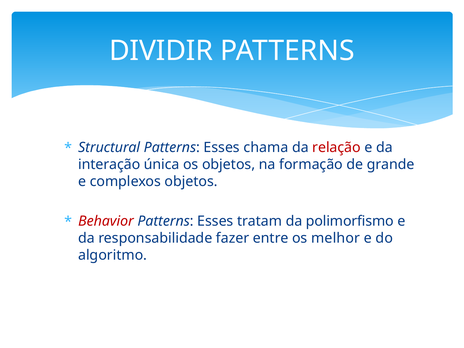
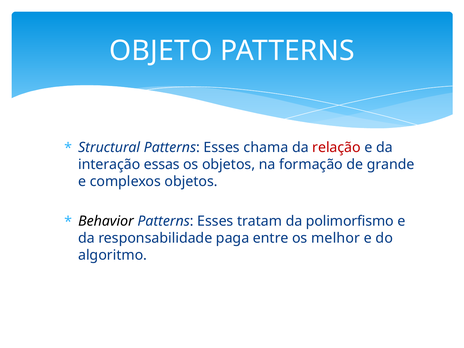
DIVIDIR: DIVIDIR -> OBJETO (161, 51)
única: única -> essas (162, 165)
Behavior colour: red -> black (106, 221)
fazer: fazer -> paga (233, 238)
